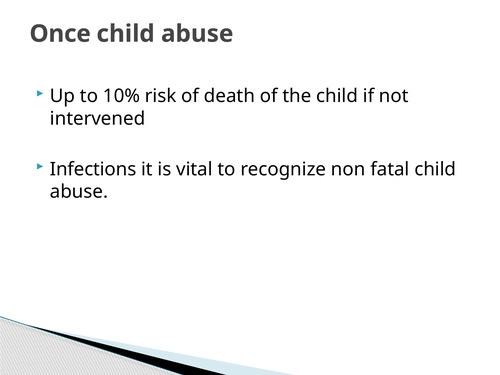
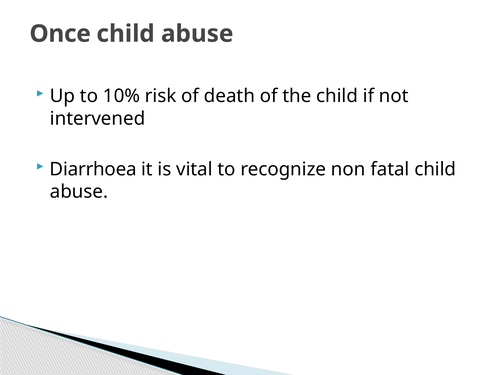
Infections: Infections -> Diarrhoea (93, 169)
